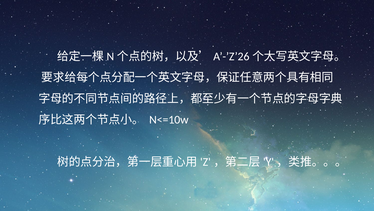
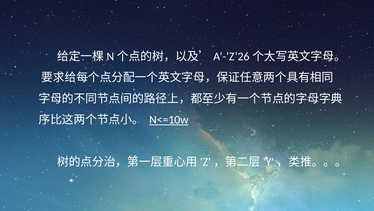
N<=10w underline: none -> present (169, 119)
